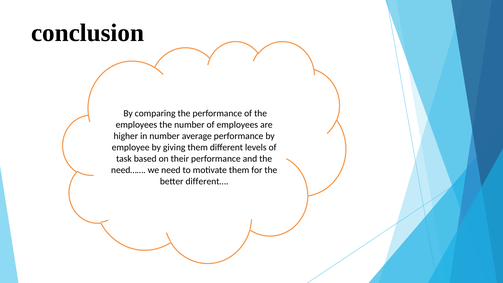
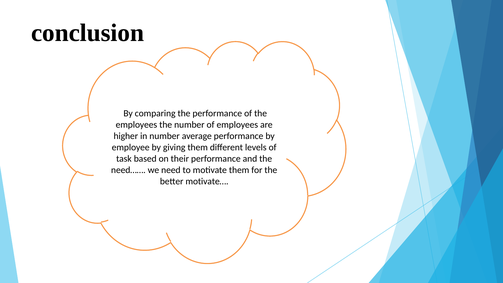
different…: different… -> motivate… (207, 181)
